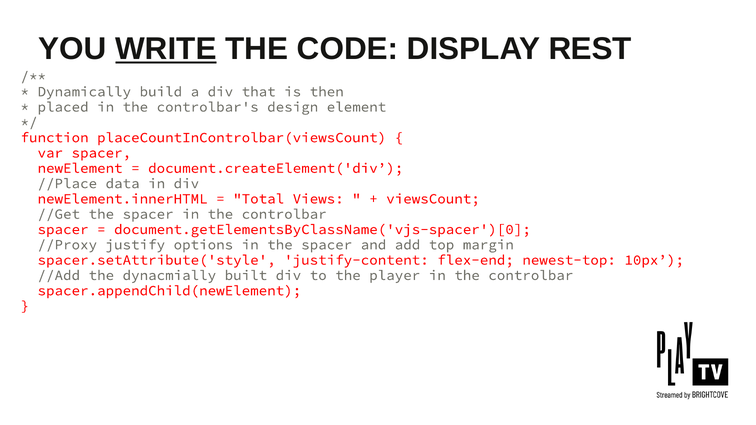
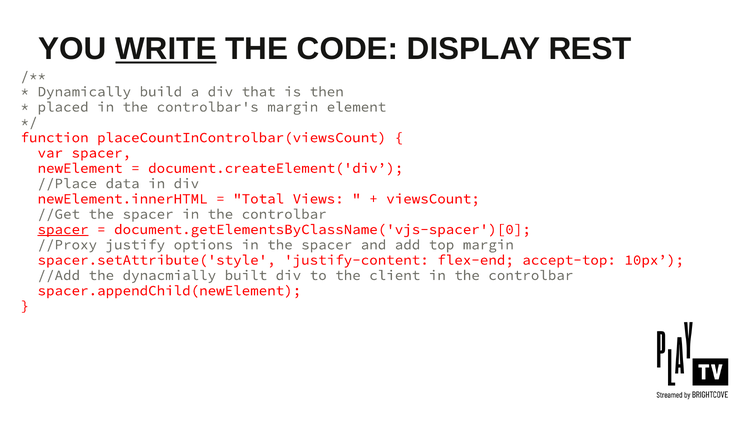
controlbar's design: design -> margin (293, 107)
spacer underline: none -> present (63, 230)
newest-top: newest-top -> accept-top (569, 260)
player: player -> client (395, 275)
